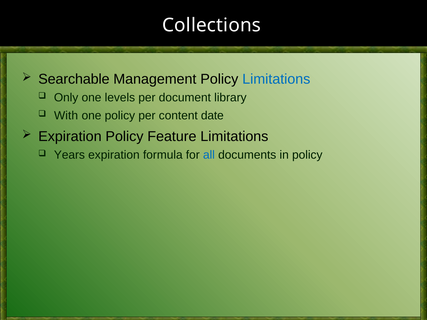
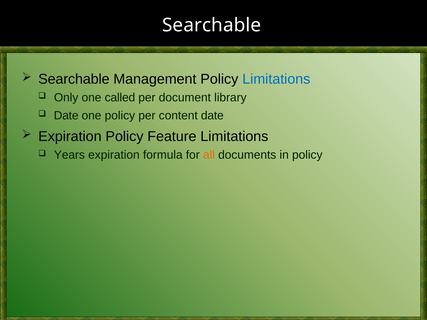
Collections: Collections -> Searchable (212, 25)
levels: levels -> called (120, 98)
With: With -> Date (66, 116)
all colour: blue -> orange (209, 155)
